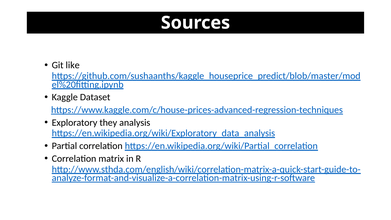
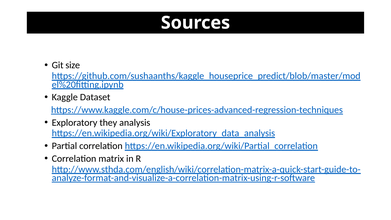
like: like -> size (73, 65)
